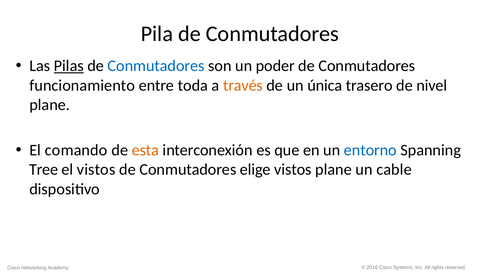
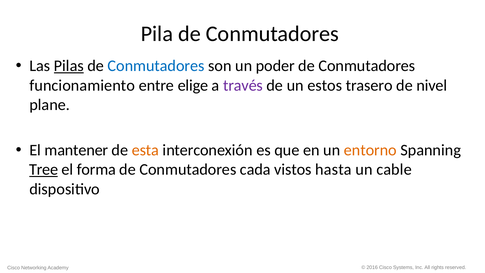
toda: toda -> elige (193, 85)
través colour: orange -> purple (243, 85)
única: única -> estos (325, 85)
comando: comando -> mantener (76, 150)
entorno colour: blue -> orange (370, 150)
Tree underline: none -> present (44, 170)
el vistos: vistos -> forma (96, 170)
elige: elige -> cada (255, 170)
vistos plane: plane -> hasta (333, 170)
